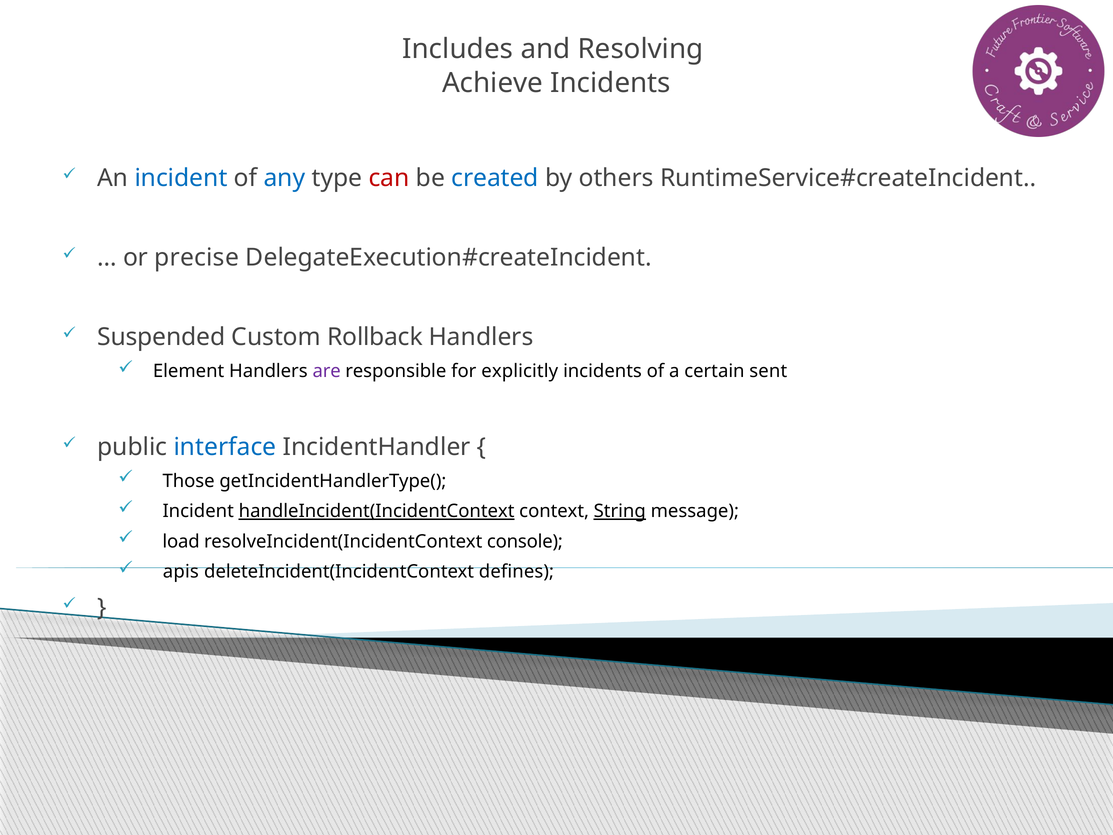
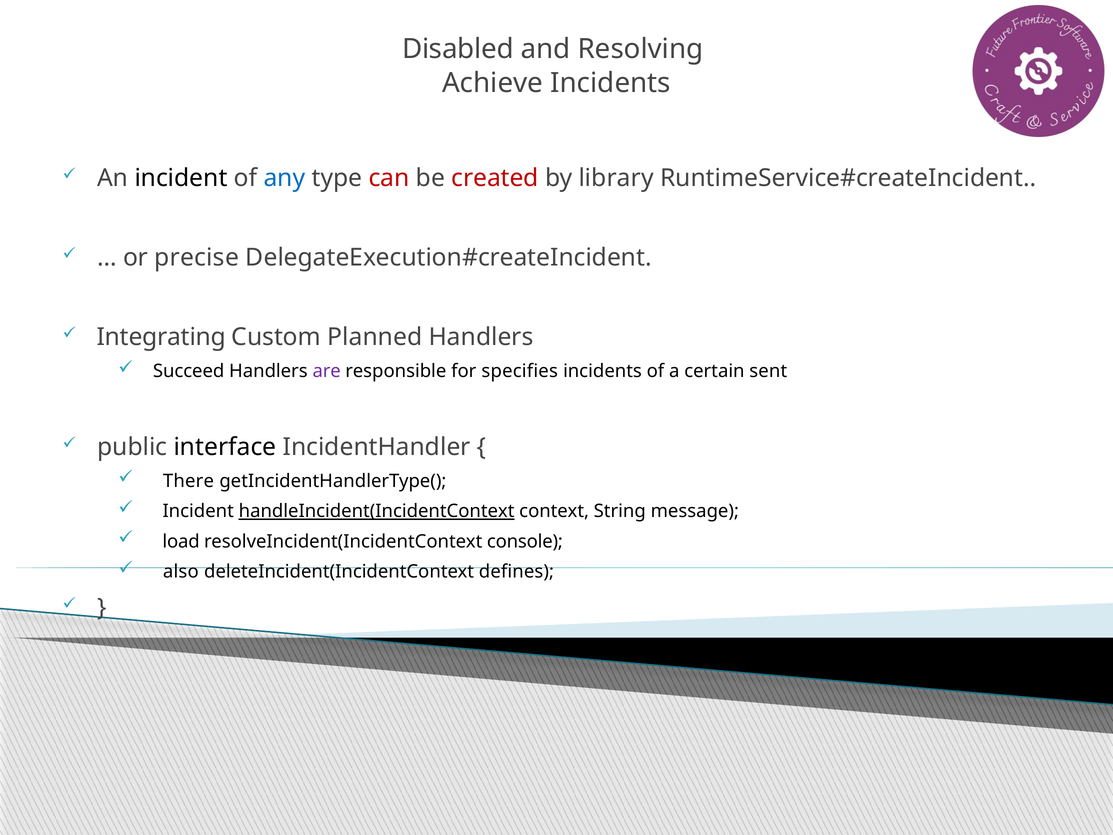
Includes: Includes -> Disabled (458, 49)
incident colour: blue -> black (181, 178)
created colour: blue -> red (495, 178)
others: others -> library (616, 178)
Suspended: Suspended -> Integrating (161, 337)
Rollback: Rollback -> Planned (375, 337)
Element: Element -> Succeed (189, 371)
explicitly: explicitly -> specifies (520, 371)
interface colour: blue -> black (225, 447)
Those: Those -> There (188, 481)
String underline: present -> none (620, 511)
apis: apis -> also (181, 572)
